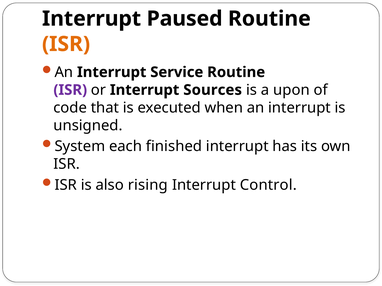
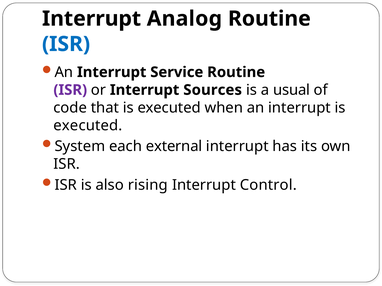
Paused: Paused -> Analog (184, 19)
ISR colour: orange -> blue (66, 44)
upon: upon -> usual (292, 90)
unsigned: unsigned -> executed (88, 126)
finished: finished -> external (174, 147)
